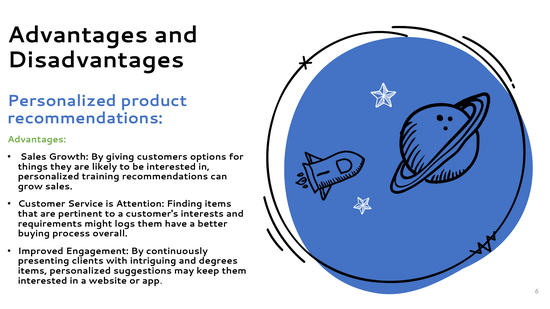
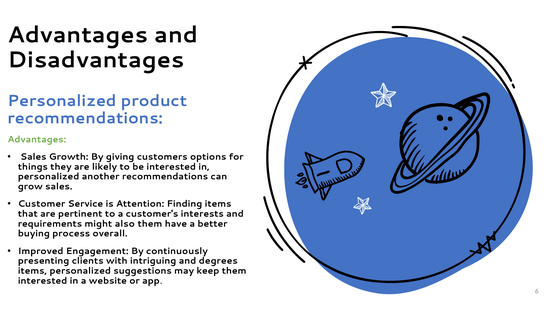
training: training -> another (101, 177)
logs: logs -> also (125, 224)
